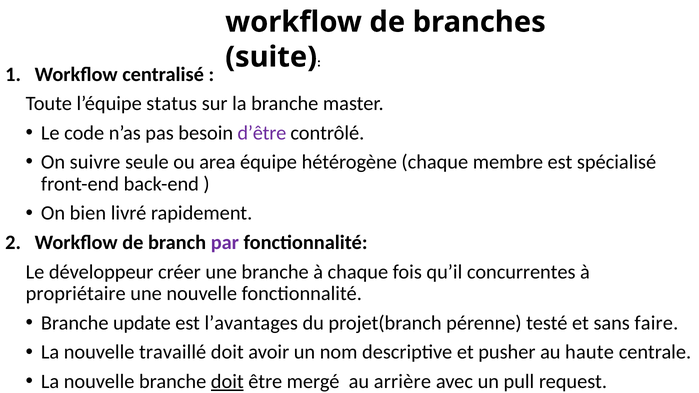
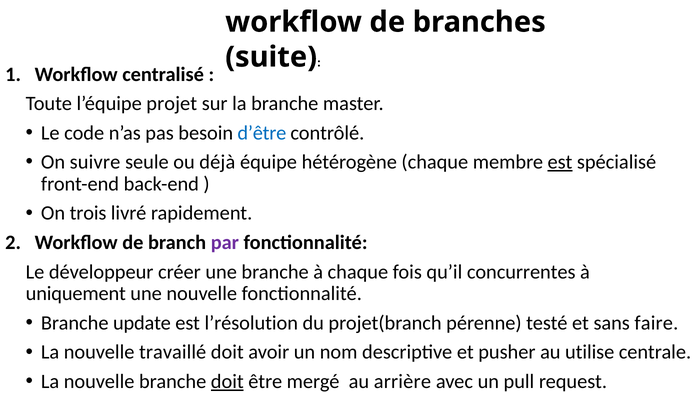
status: status -> projet (172, 104)
d’être colour: purple -> blue (262, 133)
area: area -> déjà (217, 162)
est underline: none -> present (560, 162)
bien: bien -> trois (88, 213)
propriétaire: propriétaire -> uniquement (76, 294)
l’avantages: l’avantages -> l’résolution (251, 323)
haute: haute -> utilise (590, 352)
